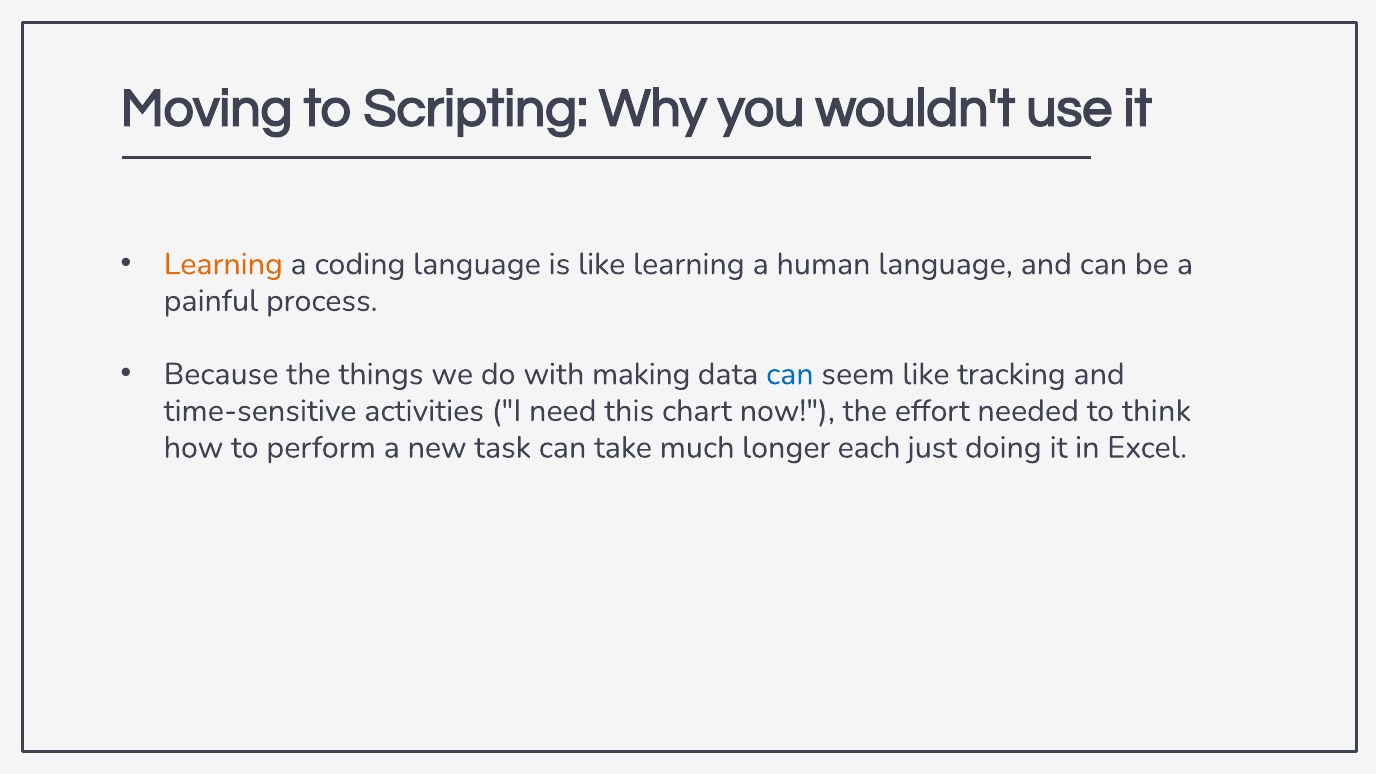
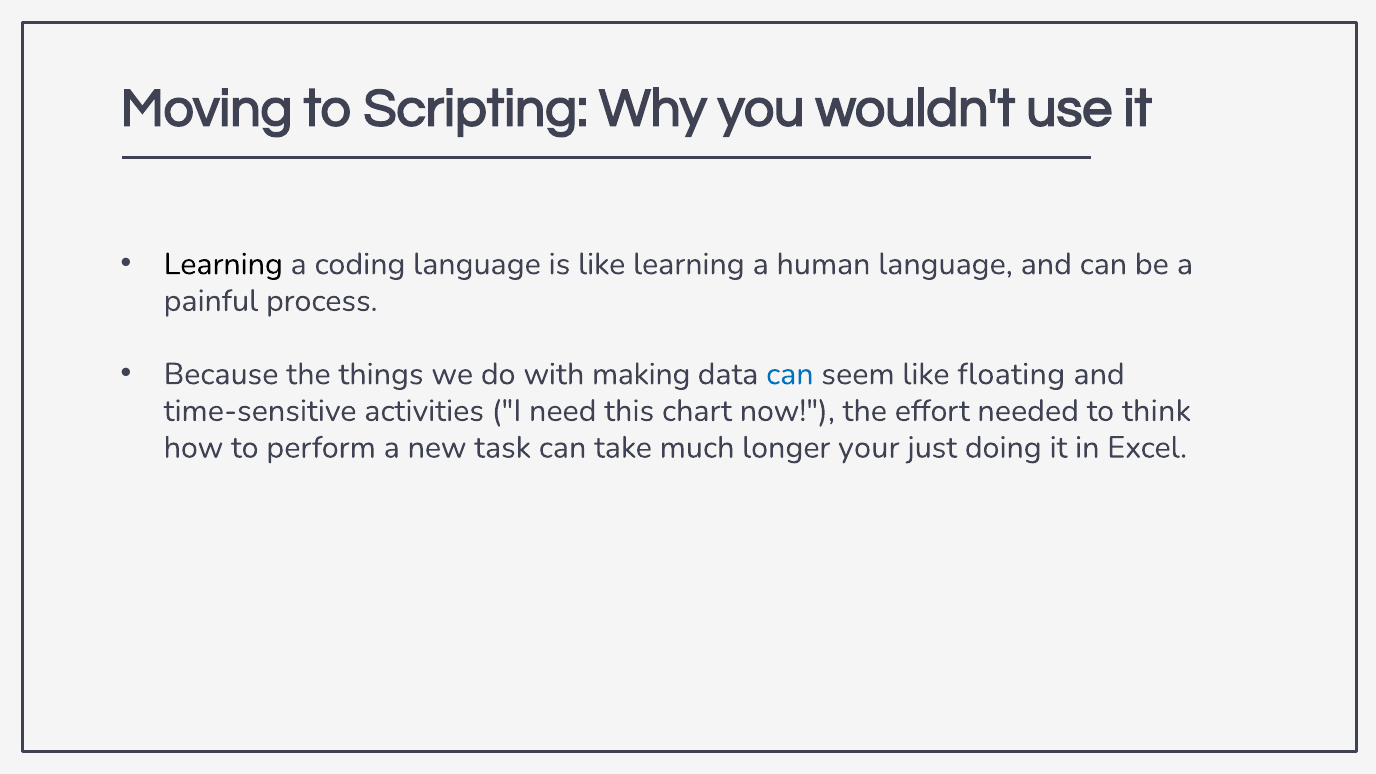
Learning colour: orange -> black (223, 264)
tracking: tracking -> floating (1011, 374)
each: each -> your (869, 448)
